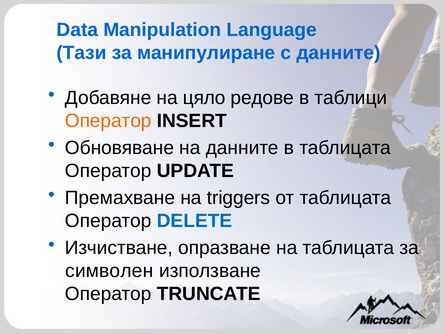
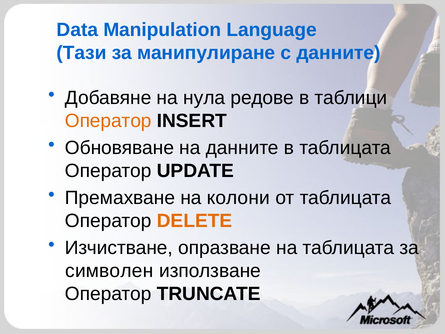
цяло: цяло -> нула (204, 98)
triggers: triggers -> колони (238, 198)
DELETE colour: blue -> orange (195, 221)
